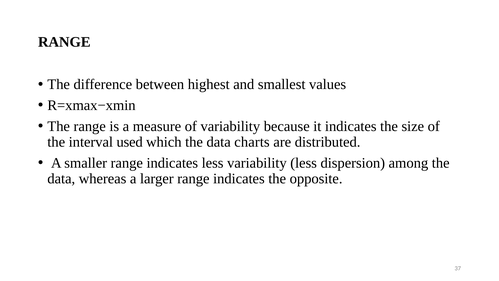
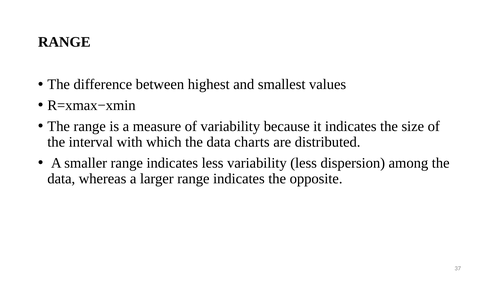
used: used -> with (130, 142)
